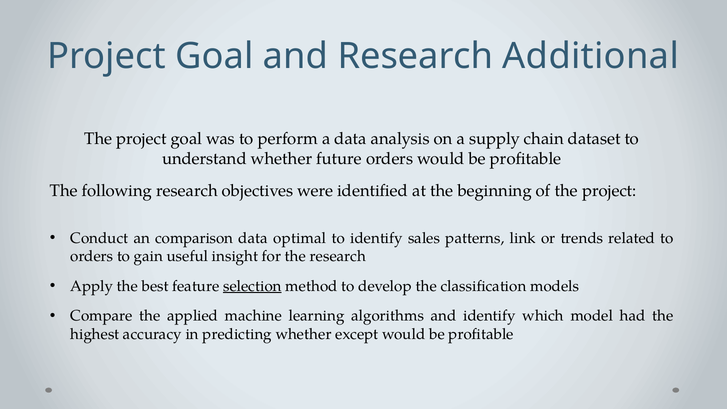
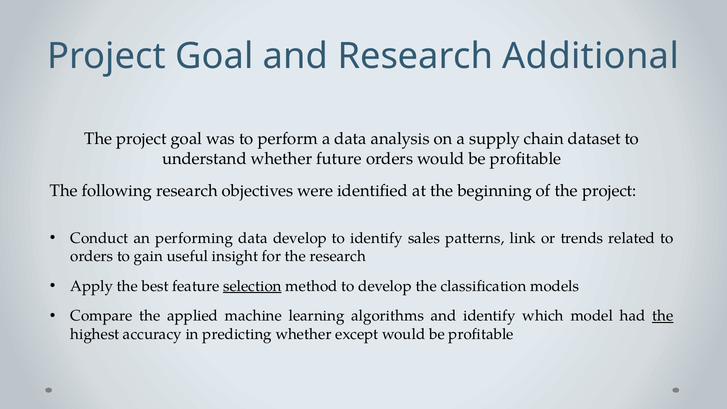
comparison: comparison -> performing (194, 238)
data optimal: optimal -> develop (300, 238)
the underline: none -> present (663, 316)
